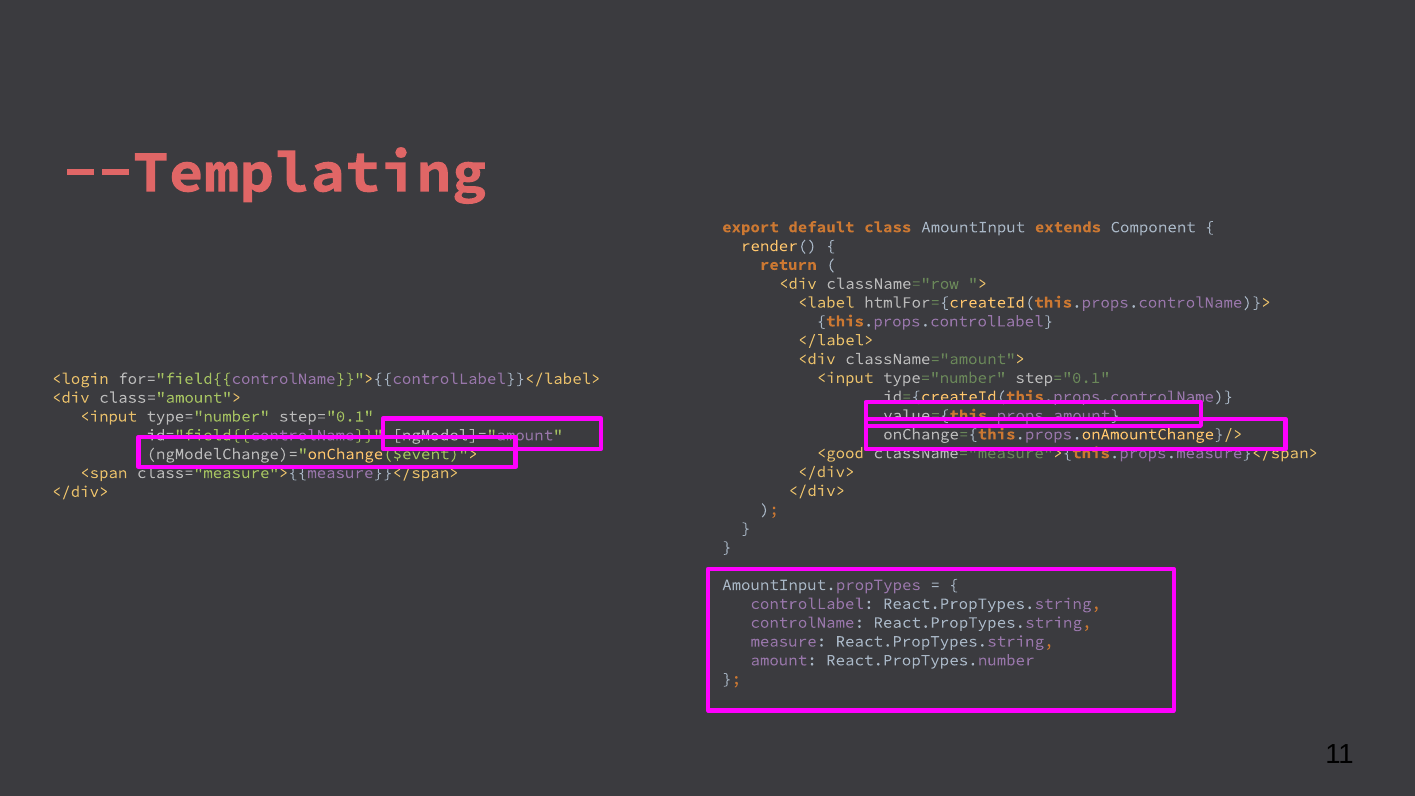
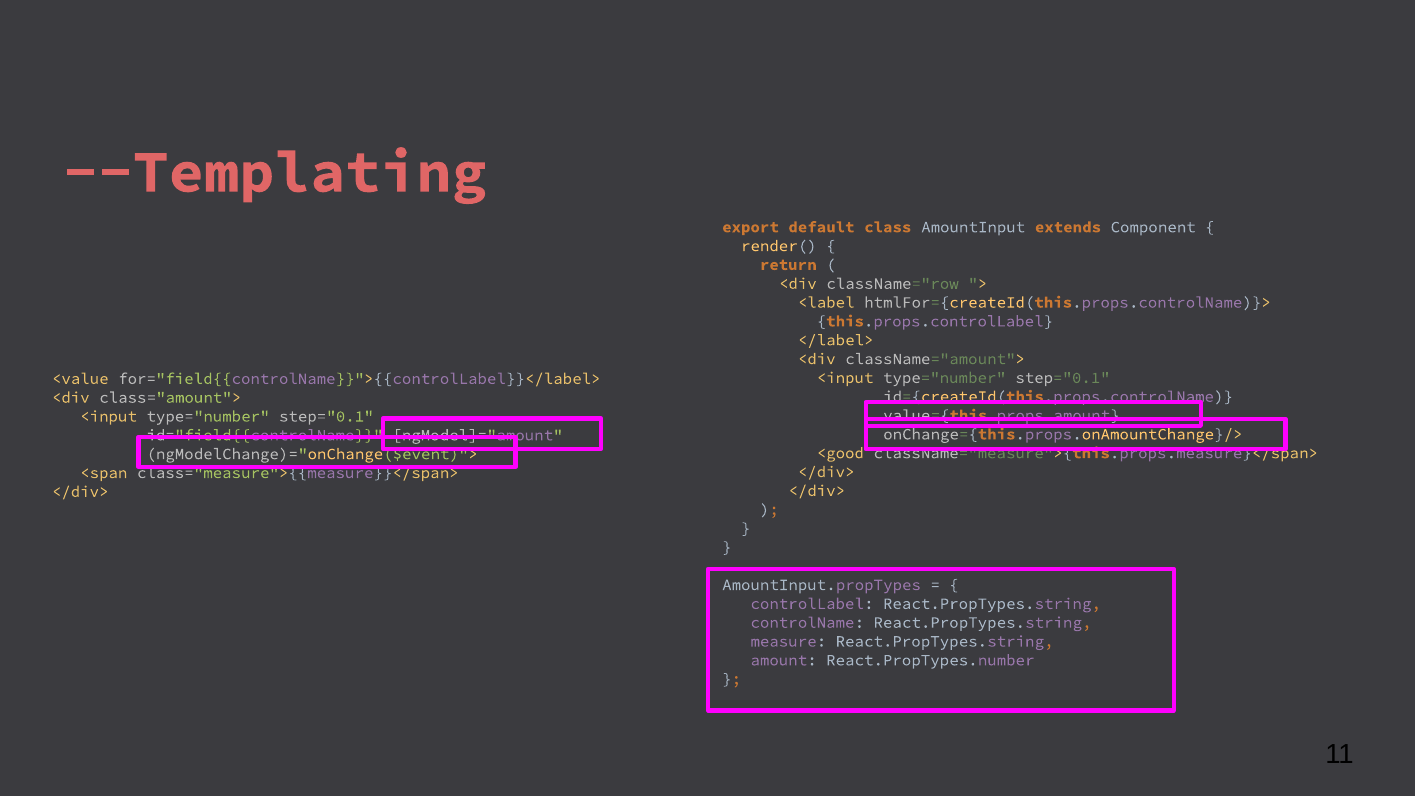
<login: <login -> <value (80, 379)
